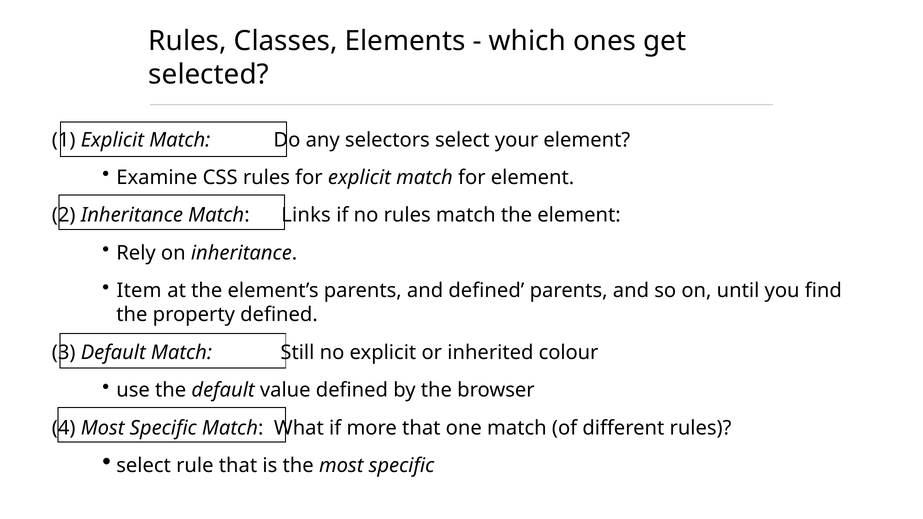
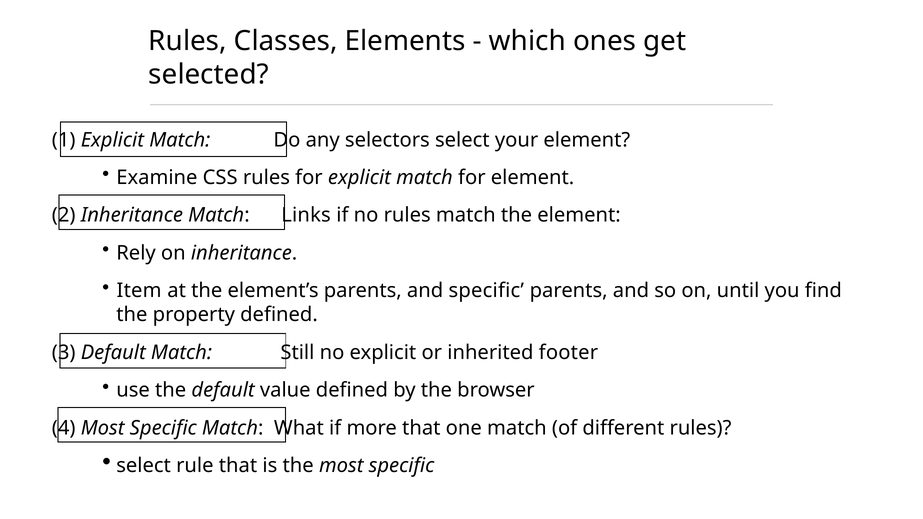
and defined: defined -> specific (486, 291)
colour: colour -> footer (568, 353)
